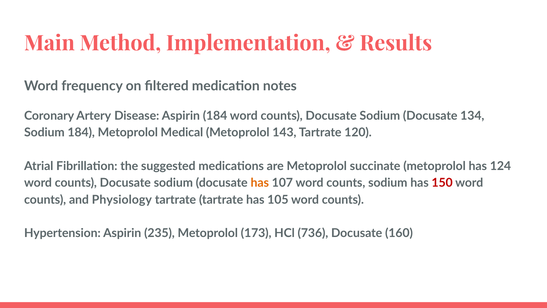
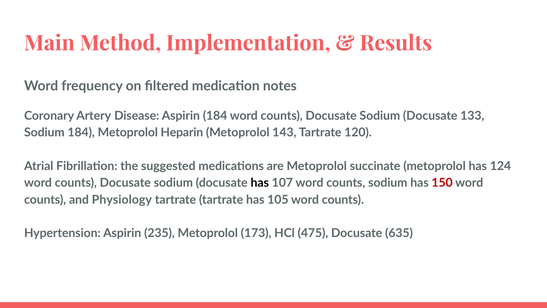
134: 134 -> 133 (472, 116)
Medical: Medical -> Heparin (182, 132)
has colour: orange -> black (260, 183)
736: 736 -> 475 (313, 233)
160: 160 -> 635 (399, 233)
